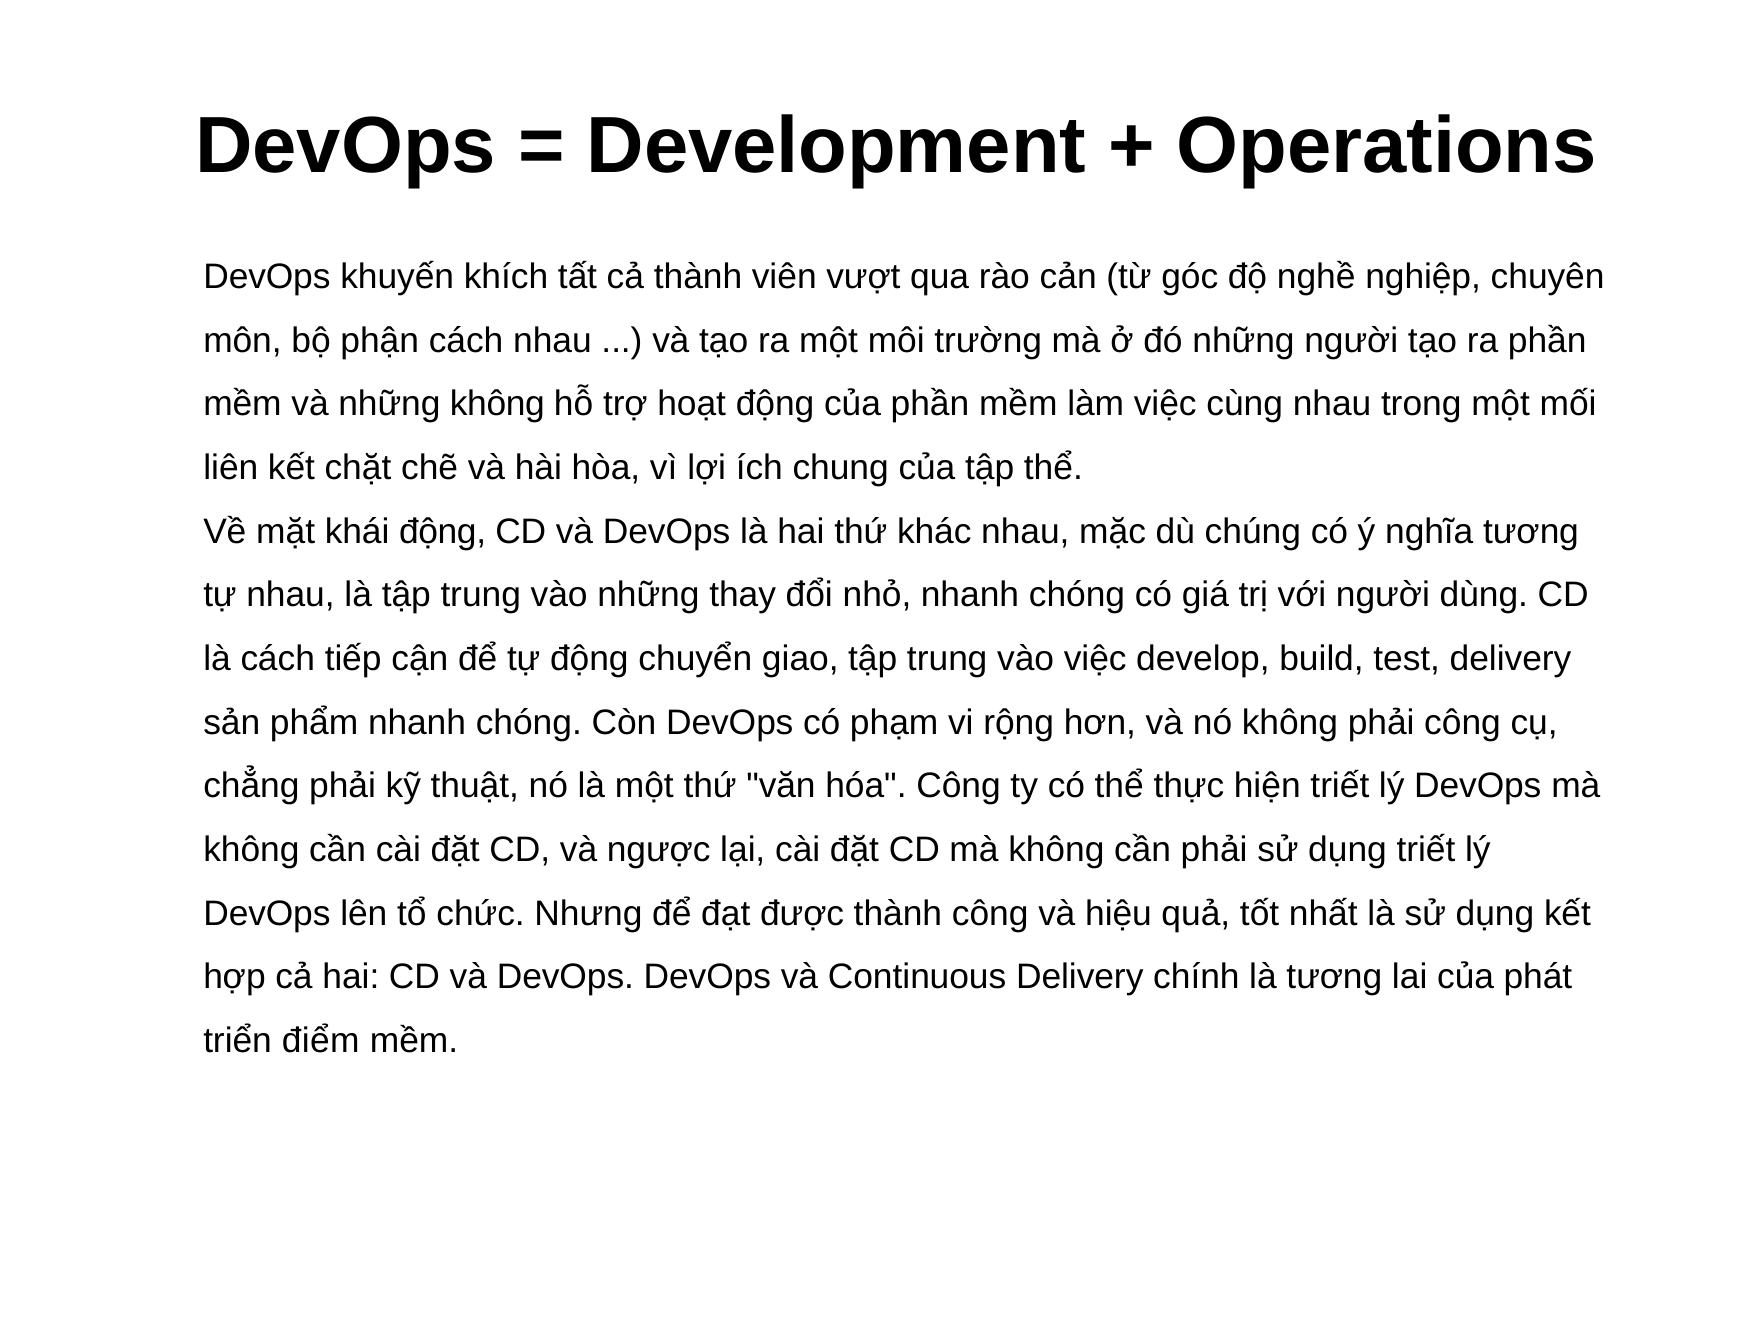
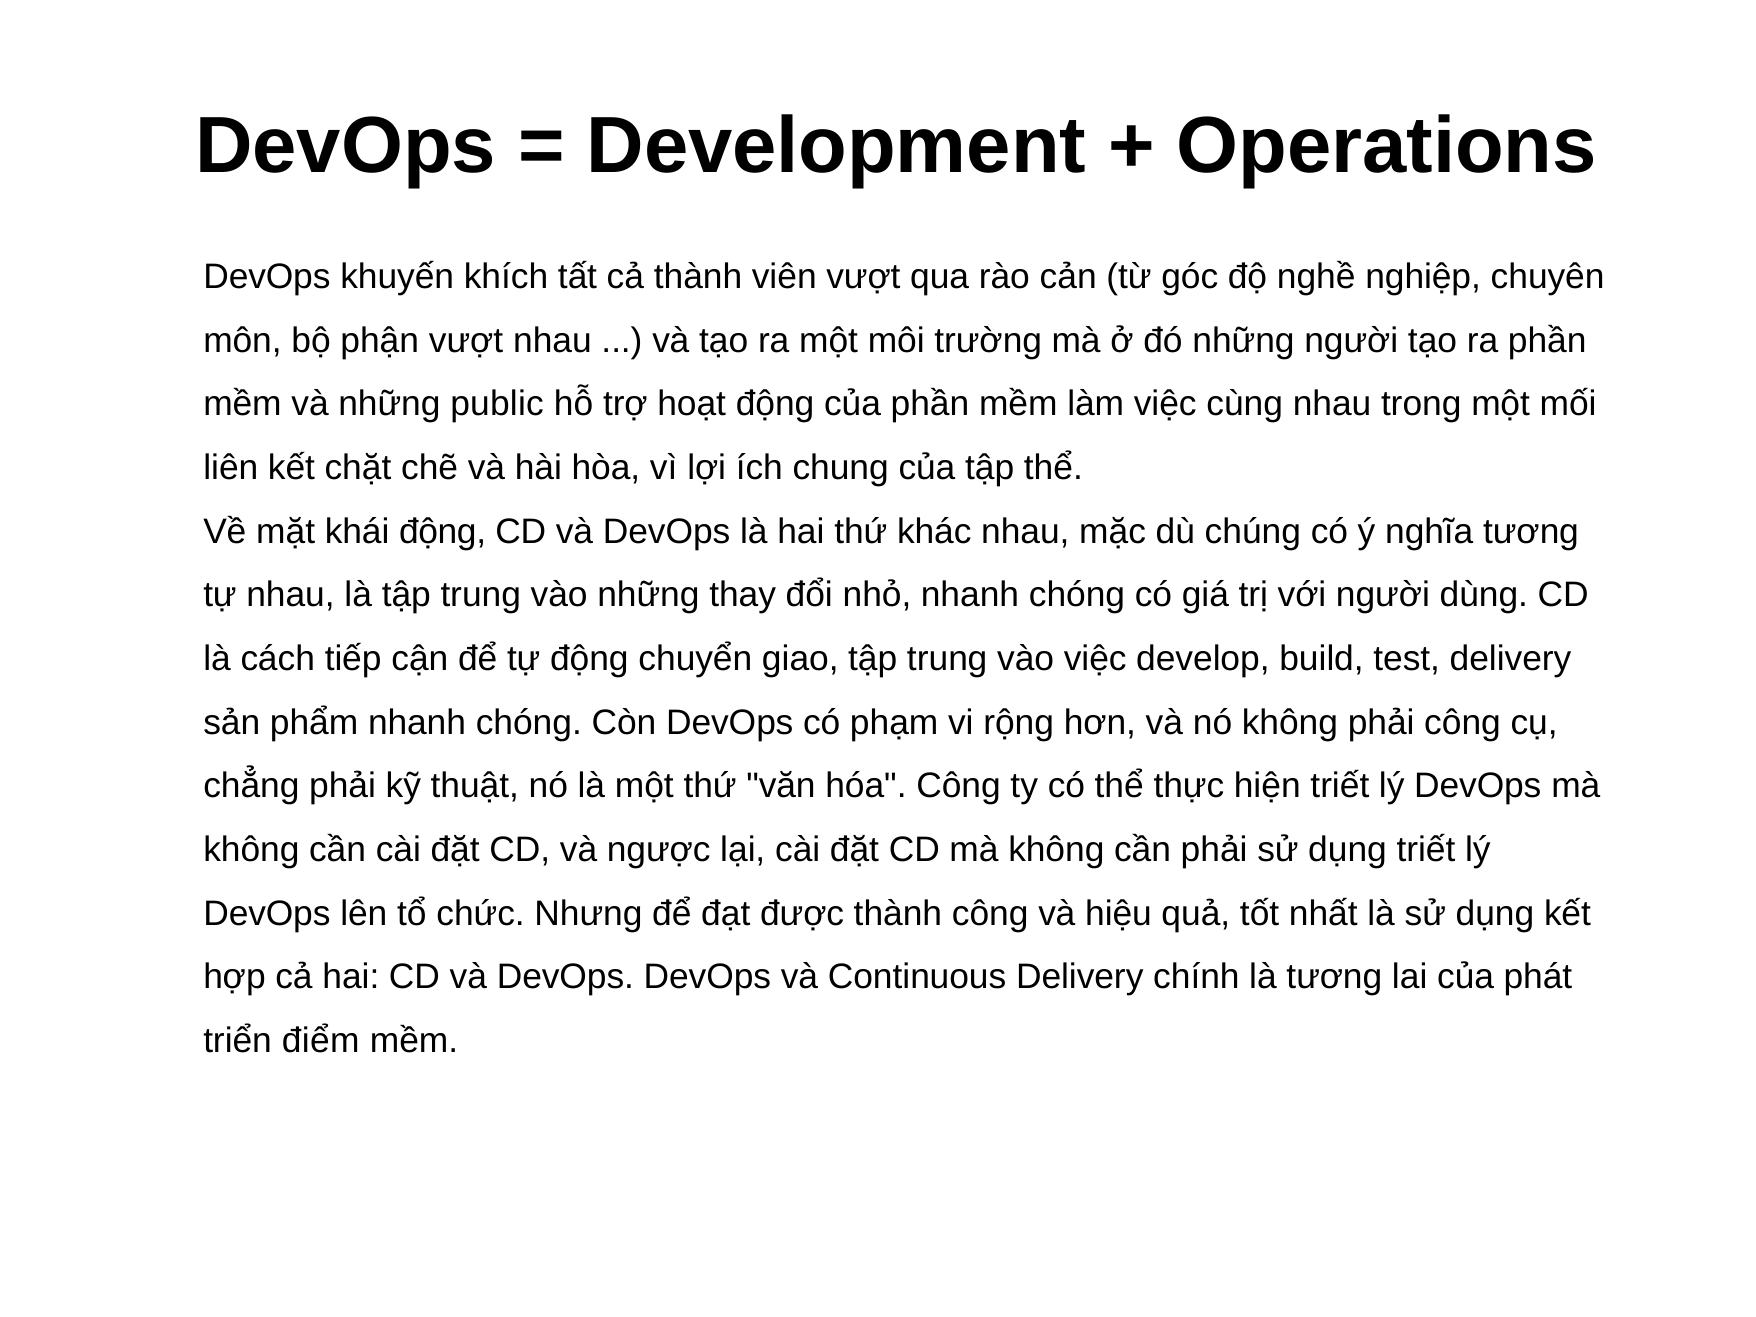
phận cách: cách -> vượt (466, 340)
những không: không -> public (497, 404)
